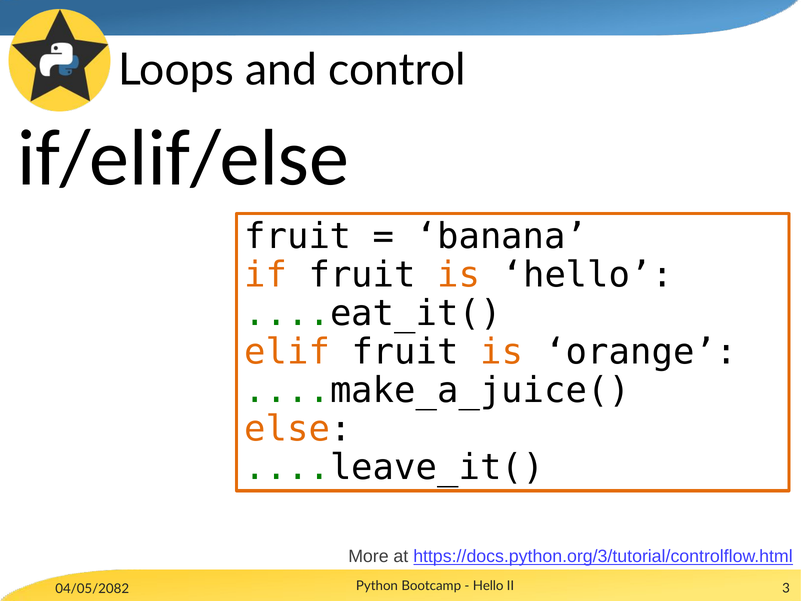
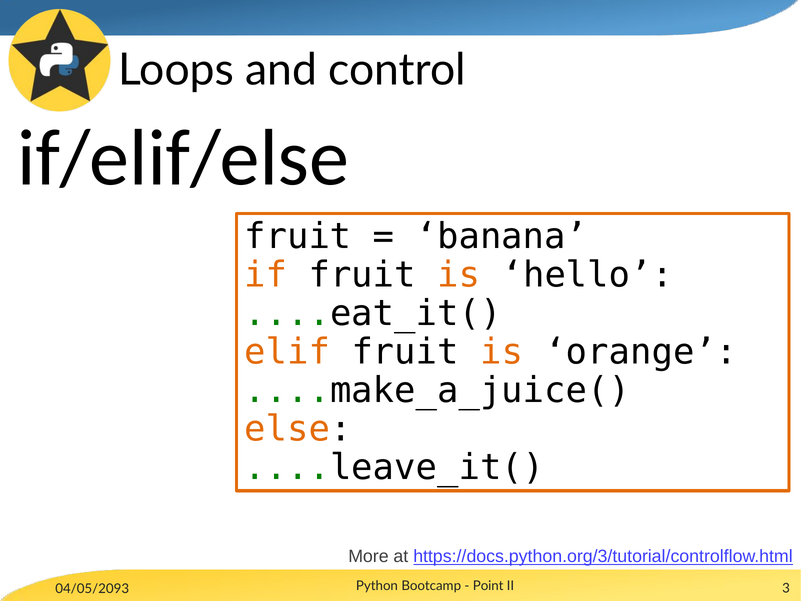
04/05/2082: 04/05/2082 -> 04/05/2093 (92, 588)
Hello: Hello -> Point (488, 586)
